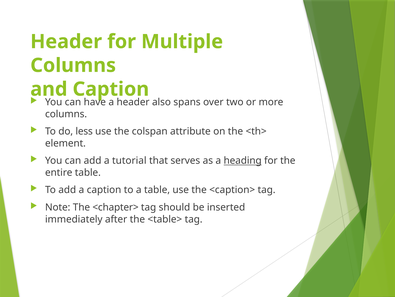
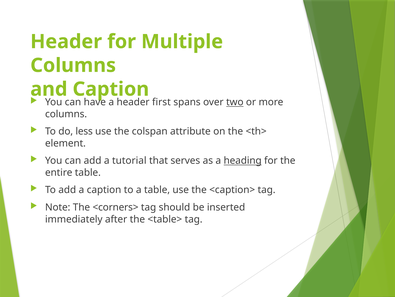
also: also -> first (161, 102)
two underline: none -> present (235, 102)
<chapter>: <chapter> -> <corners> (116, 207)
